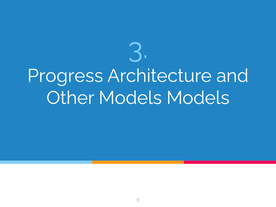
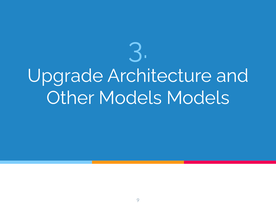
Progress: Progress -> Upgrade (65, 76)
